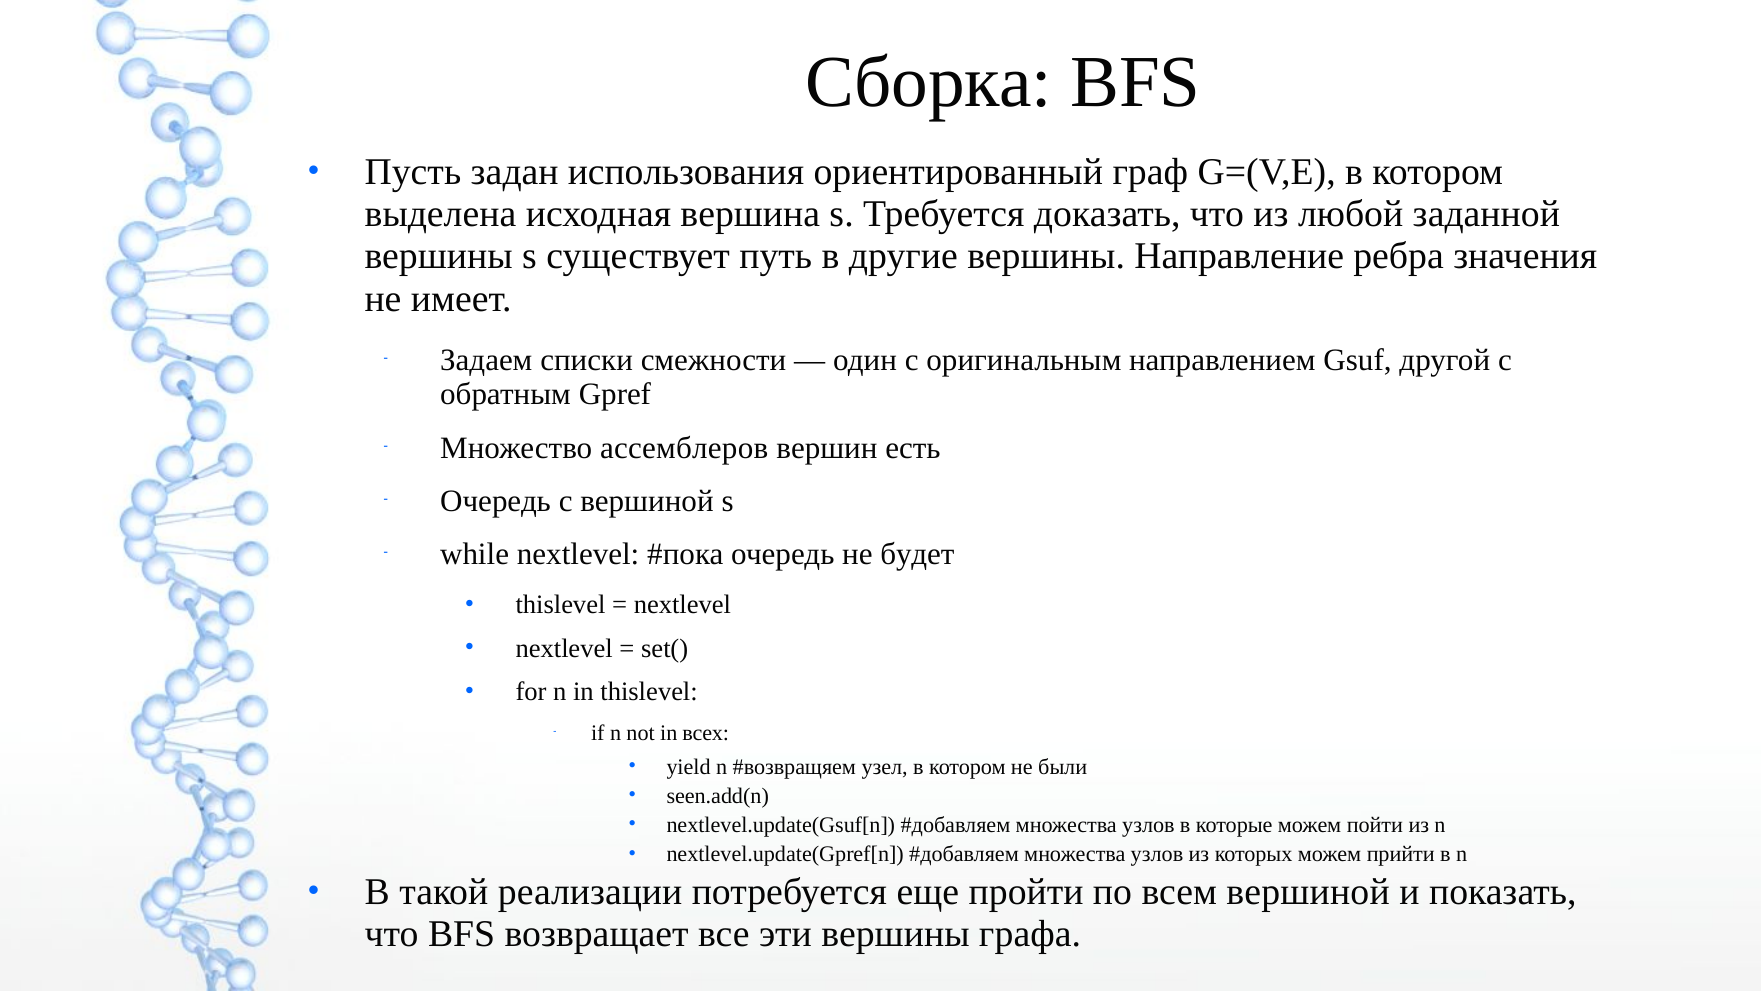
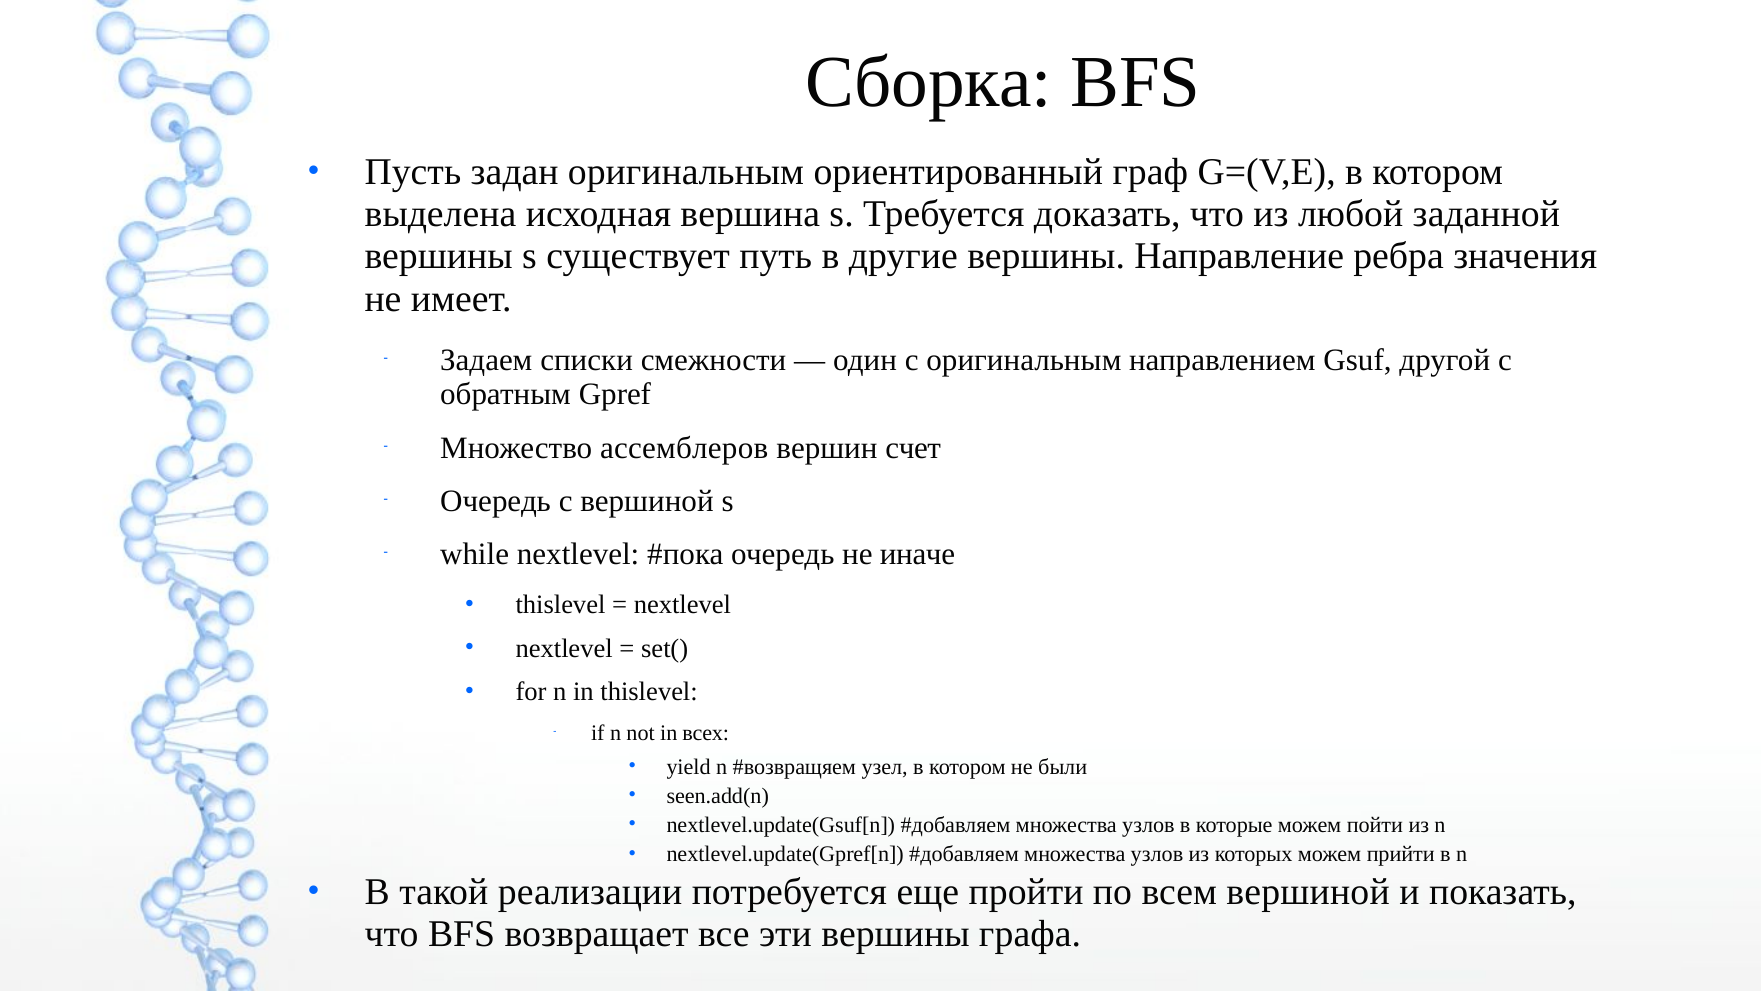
задан использования: использования -> оригинальным (686, 172)
есть: есть -> счет (913, 448)
будет: будет -> иначе (917, 554)
